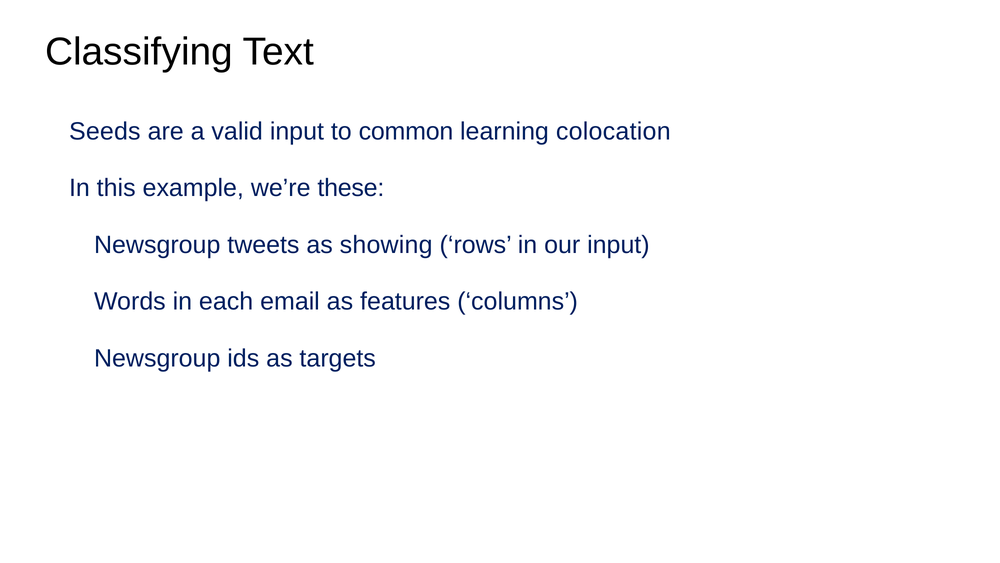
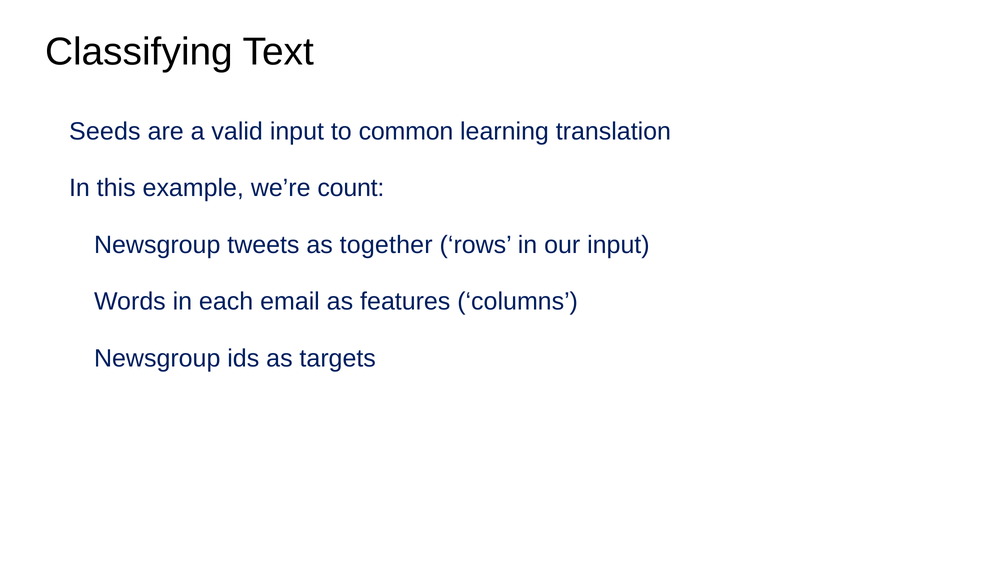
colocation: colocation -> translation (613, 131)
these: these -> count (351, 188)
showing: showing -> together (386, 245)
